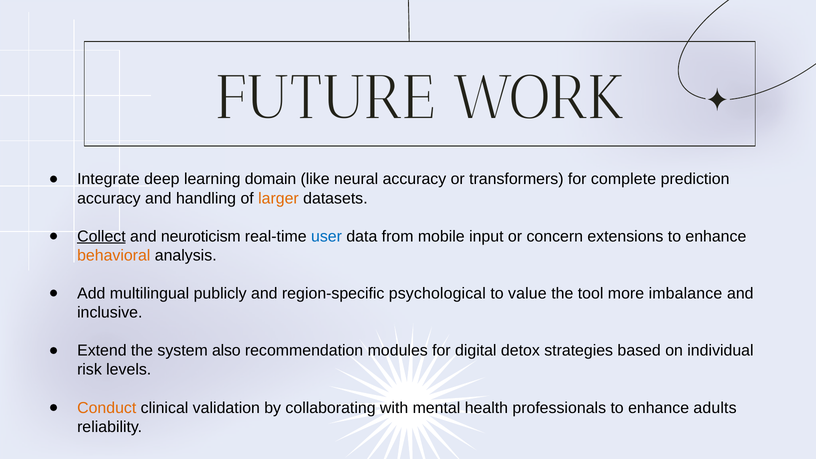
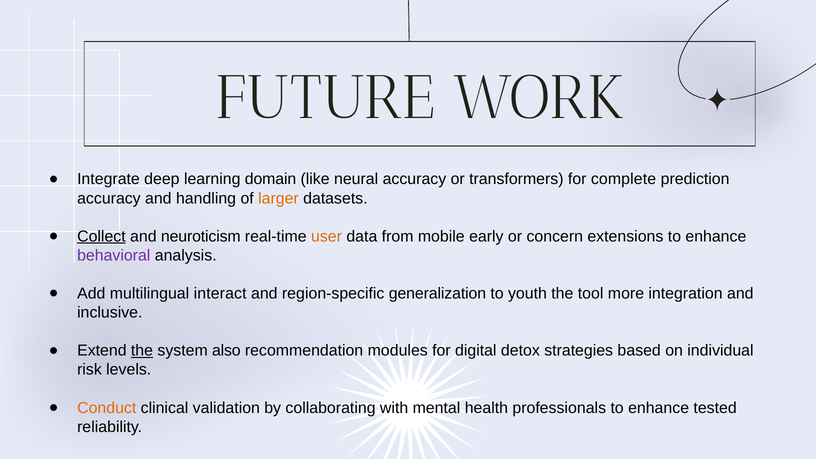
user colour: blue -> orange (327, 236)
input: input -> early (486, 236)
behavioral colour: orange -> purple (114, 255)
publicly: publicly -> interact (220, 294)
psychological: psychological -> generalization (437, 294)
value: value -> youth (527, 294)
imbalance: imbalance -> integration (686, 294)
the underline: none -> present (142, 351)
adults: adults -> tested (715, 408)
